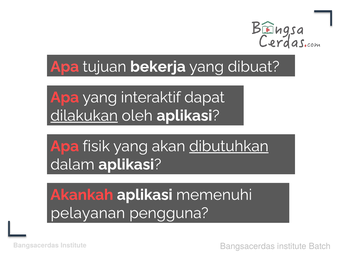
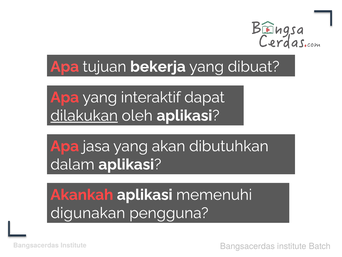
fisik: fisik -> jasa (96, 146)
dibutuhkan underline: present -> none (229, 146)
pelayanan: pelayanan -> digunakan (88, 213)
